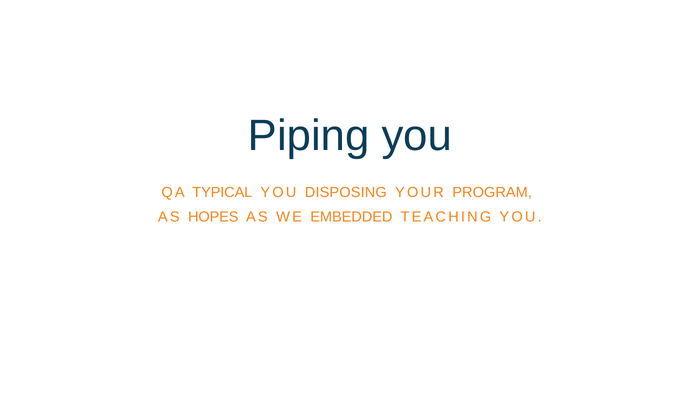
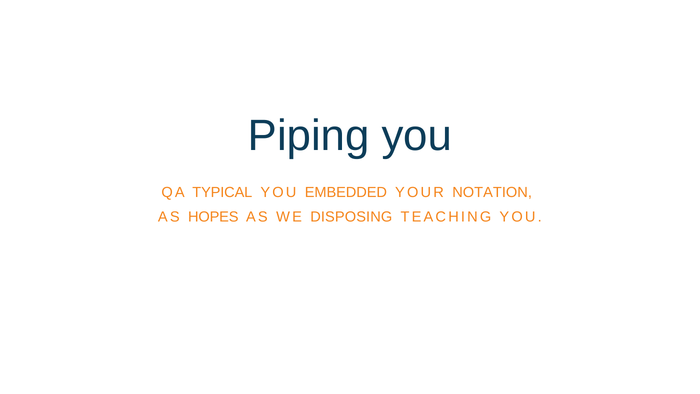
DISPOSING: DISPOSING -> EMBEDDED (346, 192)
PROGRAM: PROGRAM -> NOTATION (492, 192)
EMBEDDED: EMBEDDED -> DISPOSING (351, 217)
